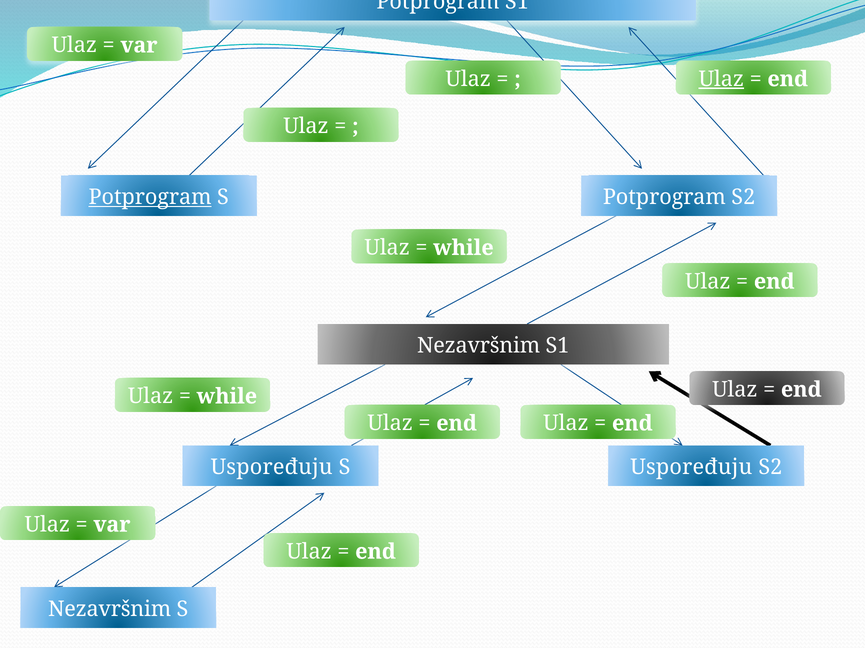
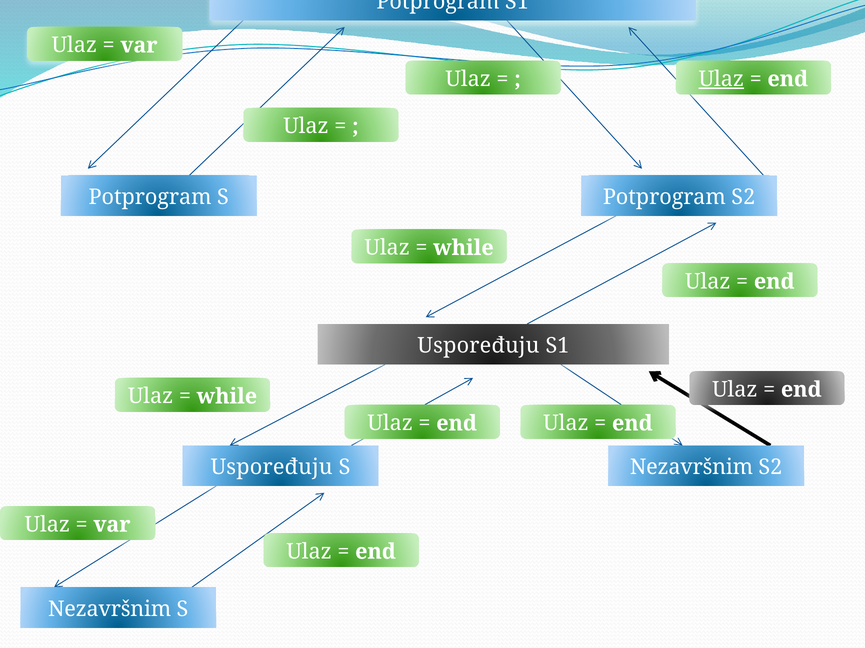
Potprogram underline: present -> none (150, 197)
Nezavršnim: Nezavršnim -> Uspoređuju (478, 346)
S Uspoređuju: Uspoređuju -> Nezavršnim (691, 468)
